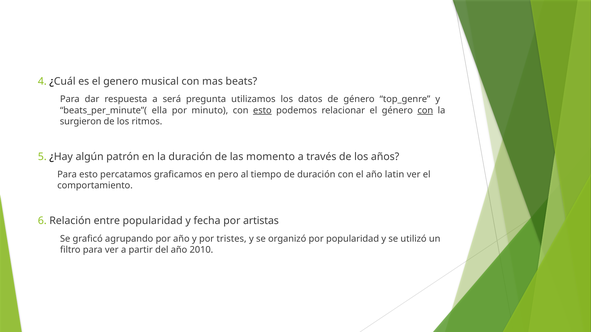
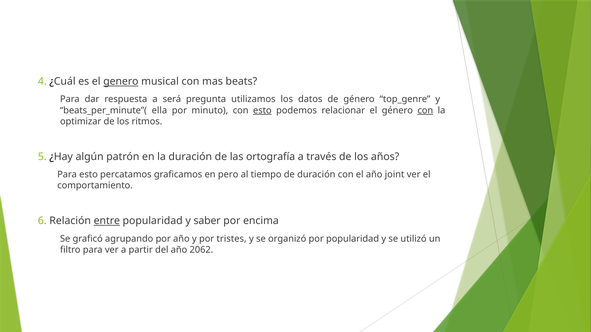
genero underline: none -> present (121, 81)
surgieron: surgieron -> optimizar (81, 122)
momento: momento -> ortografía (271, 157)
latin: latin -> joint (395, 175)
entre underline: none -> present (107, 221)
fecha: fecha -> saber (207, 221)
artistas: artistas -> encima (261, 221)
2010: 2010 -> 2062 (201, 250)
